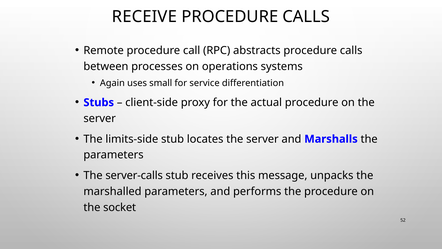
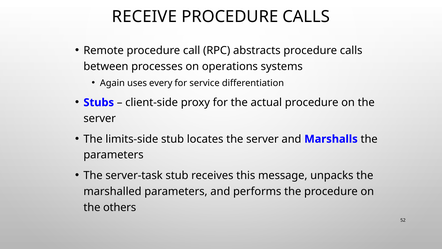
small: small -> every (161, 83)
server-calls: server-calls -> server-task (134, 175)
socket: socket -> others (120, 207)
